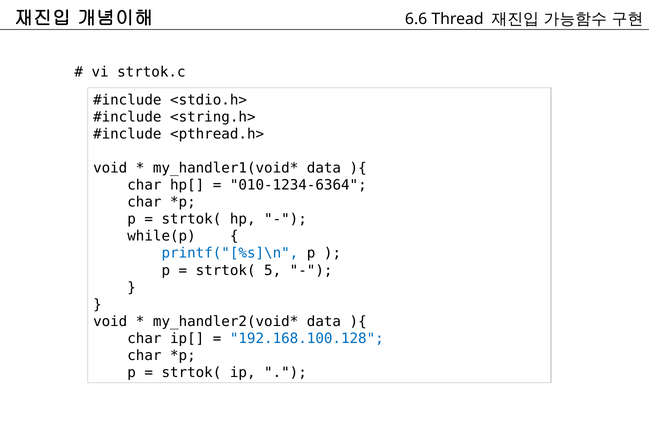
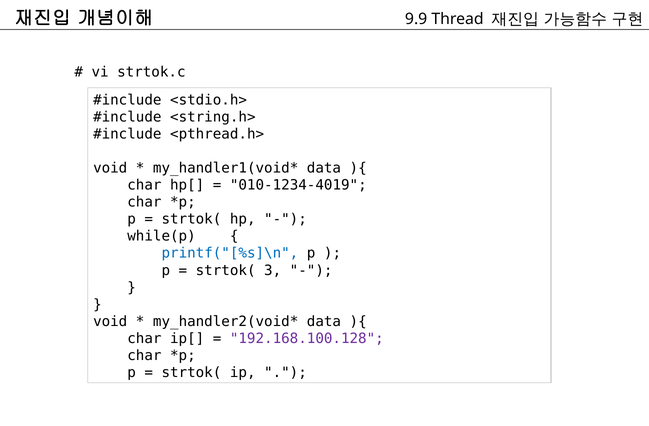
6.6: 6.6 -> 9.9 (416, 19)
010-1234-6364: 010-1234-6364 -> 010-1234-4019 (298, 185)
5: 5 -> 3 (273, 271)
192.168.100.128 colour: blue -> purple (307, 339)
